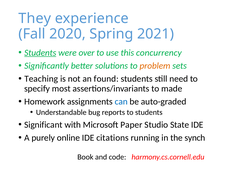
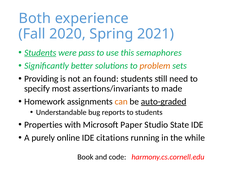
They: They -> Both (35, 18)
over: over -> pass (87, 53)
concurrency: concurrency -> semaphores (159, 53)
Teaching: Teaching -> Providing (41, 79)
can colour: blue -> orange (121, 102)
auto-graded underline: none -> present (164, 102)
Significant: Significant -> Properties (43, 125)
synch: synch -> while (195, 138)
